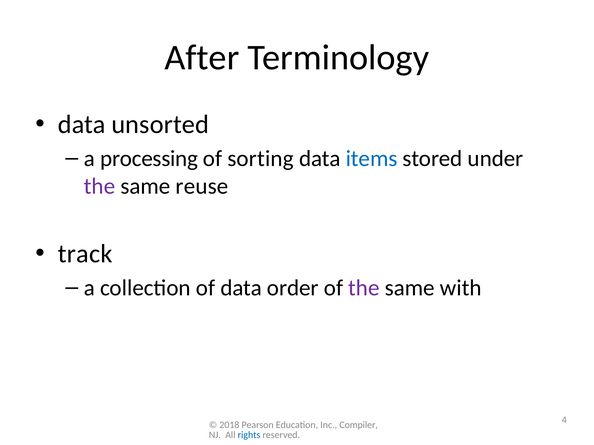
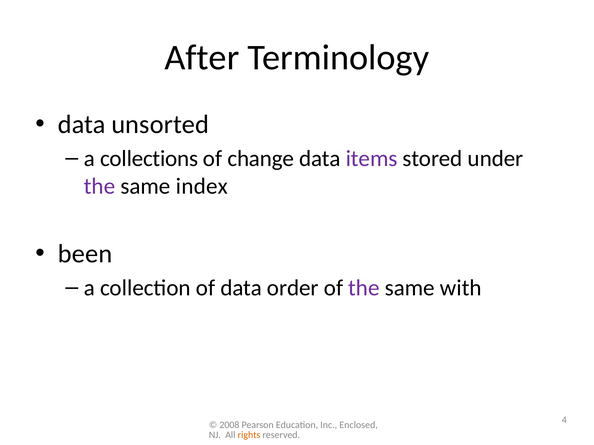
processing: processing -> collections (149, 159)
sorting: sorting -> change (261, 159)
items colour: blue -> purple (372, 159)
reuse: reuse -> index (202, 186)
track: track -> been (85, 254)
2018: 2018 -> 2008 (229, 425)
Compiler: Compiler -> Enclosed (359, 425)
rights colour: blue -> orange (249, 435)
